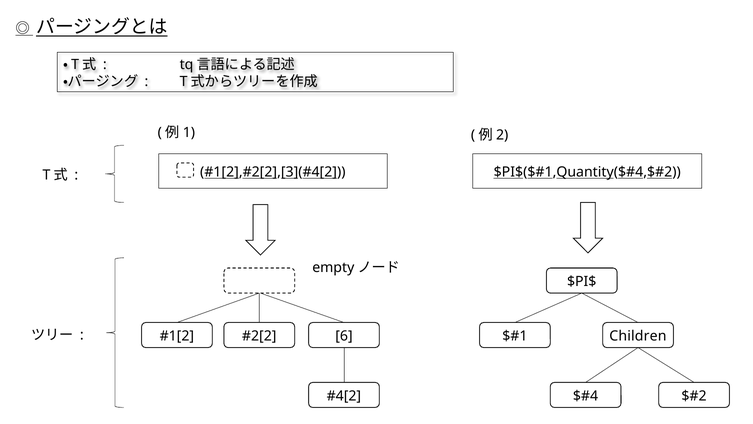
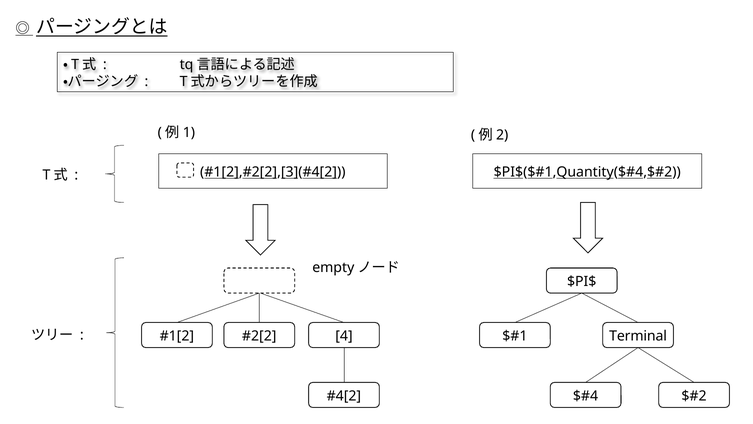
6: 6 -> 4 (344, 336)
Children: Children -> Terminal (638, 336)
